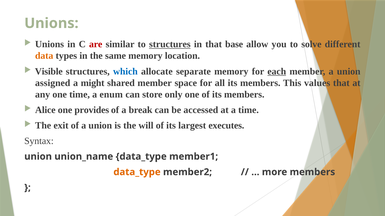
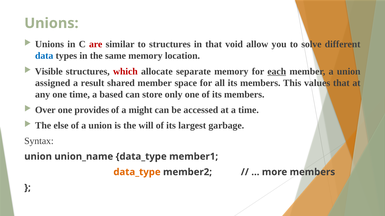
structures underline: present -> none (170, 44)
base: base -> void (234, 44)
data colour: orange -> blue (44, 56)
which colour: blue -> red (125, 72)
might: might -> result (93, 83)
enum: enum -> based (111, 95)
Alice: Alice -> Over (45, 110)
break: break -> might (141, 110)
exit: exit -> else (61, 126)
executes: executes -> garbage (226, 126)
